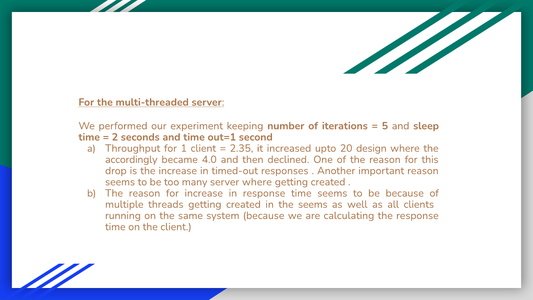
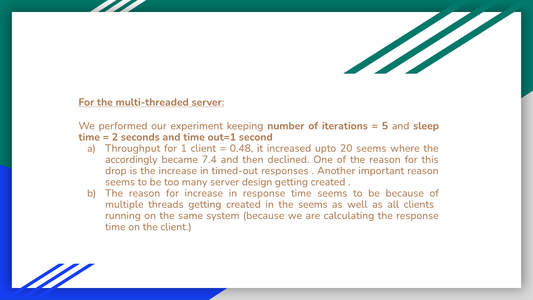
2.35: 2.35 -> 0.48 (241, 148)
20 design: design -> seems (371, 148)
4.0: 4.0 -> 7.4 (209, 159)
server where: where -> design (257, 182)
